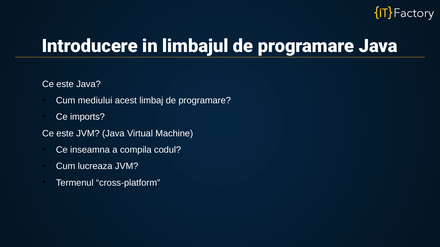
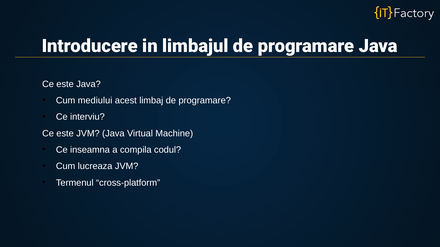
imports: imports -> interviu (87, 117)
